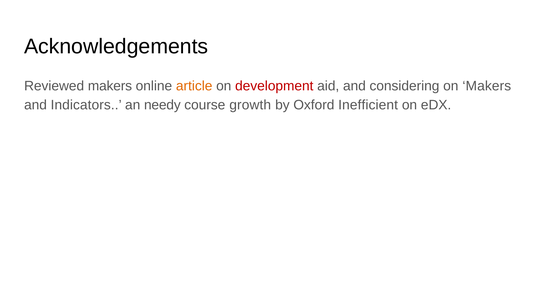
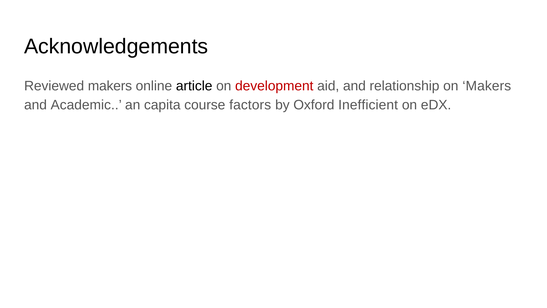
article colour: orange -> black (194, 86)
considering: considering -> relationship (404, 86)
Indicators: Indicators -> Academic (86, 105)
needy: needy -> capita (162, 105)
growth: growth -> factors (250, 105)
